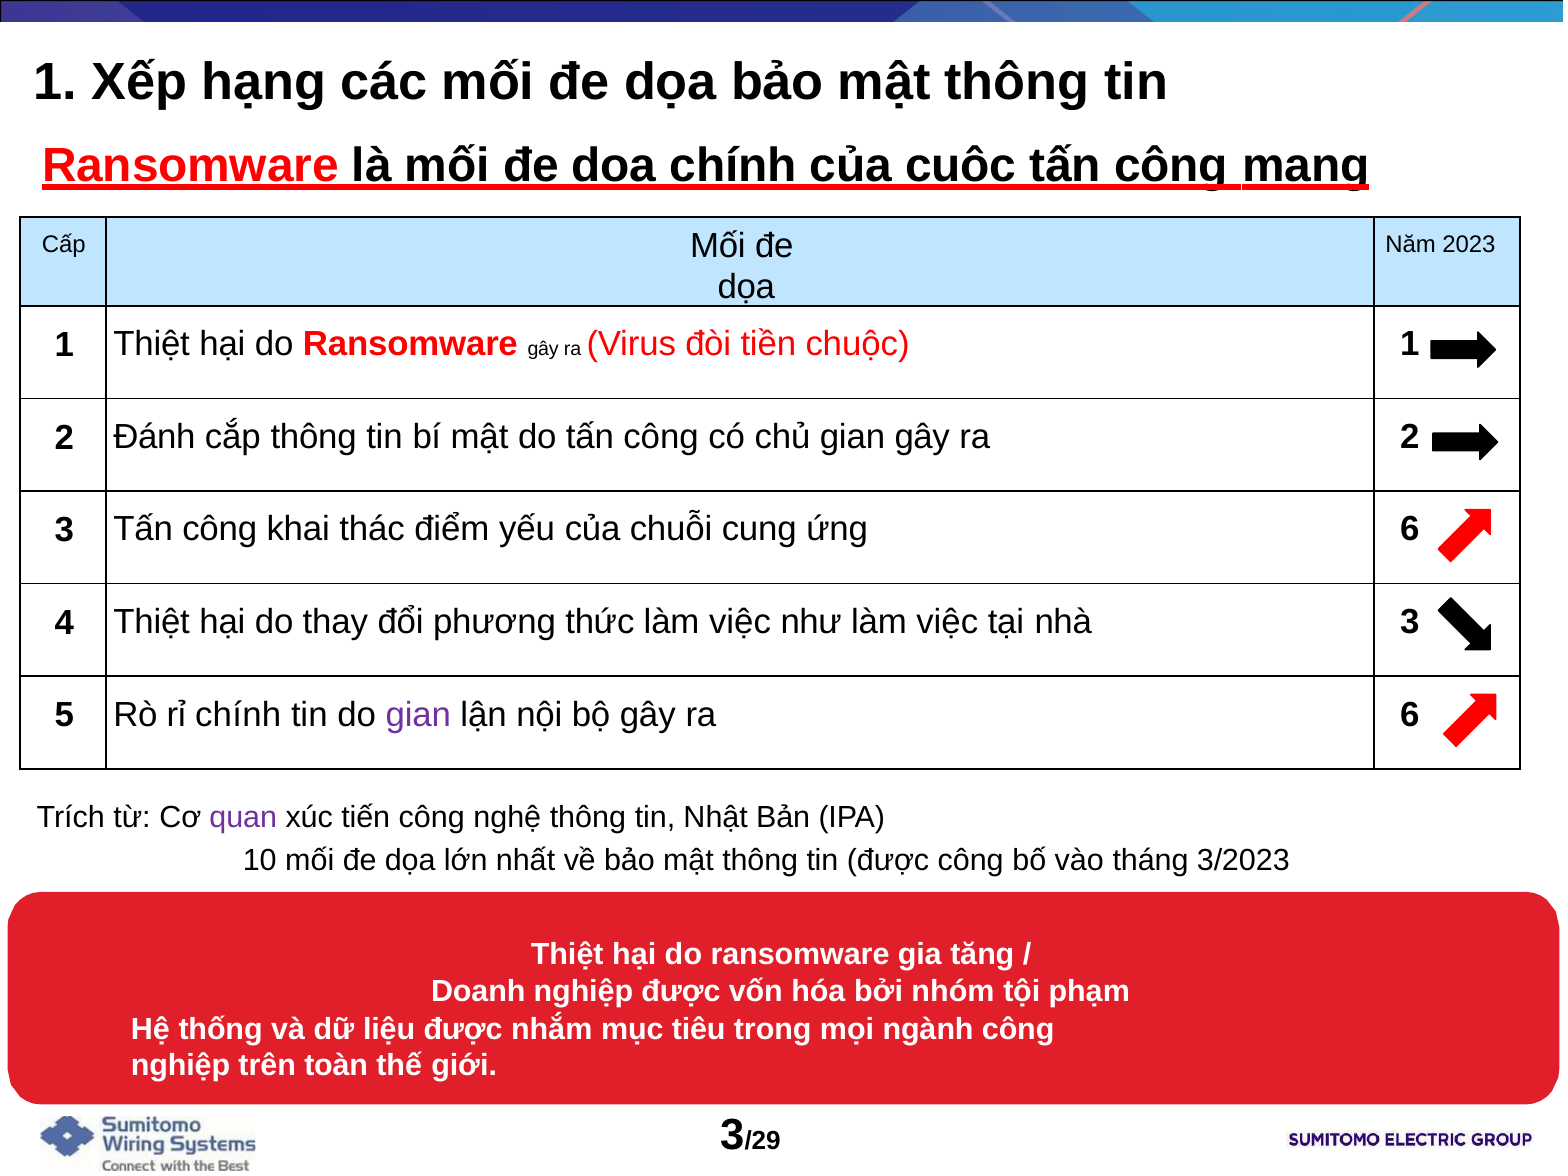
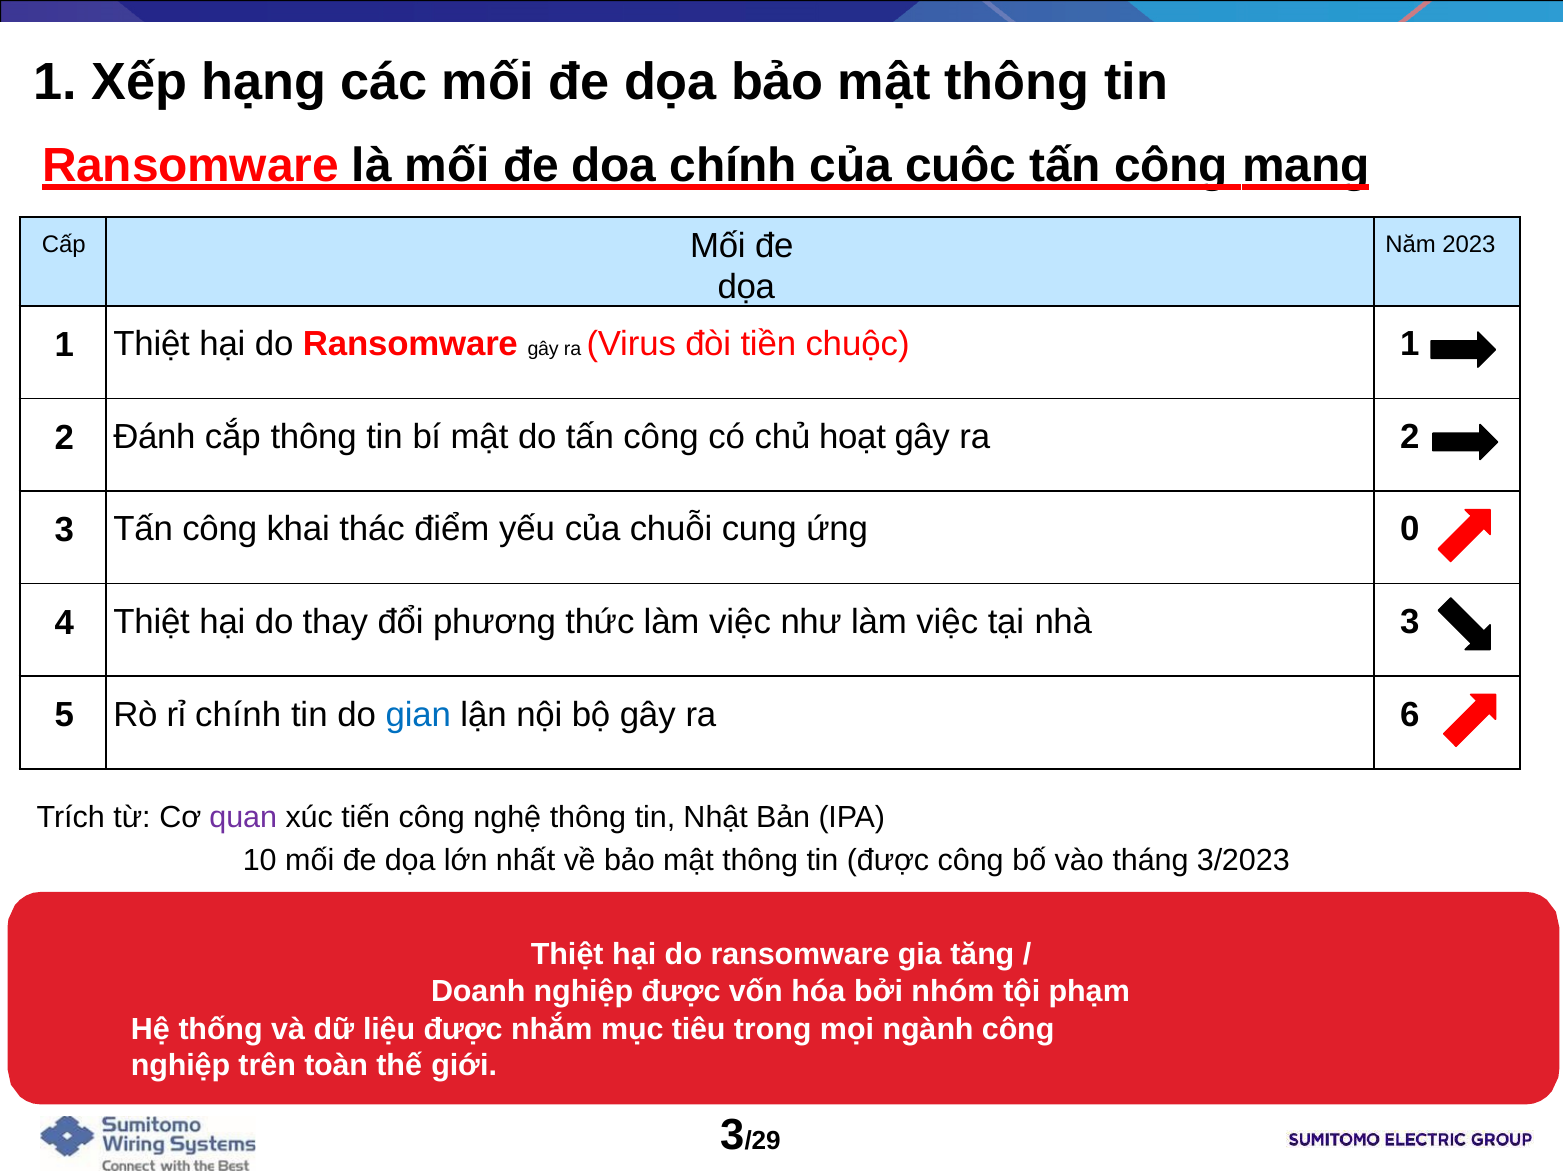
chủ gian: gian -> hoạt (853, 437)
ứng 6: 6 -> 0 (1410, 529)
gian colour: purple -> blue (418, 715)
